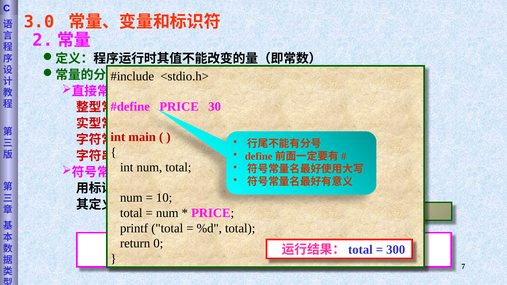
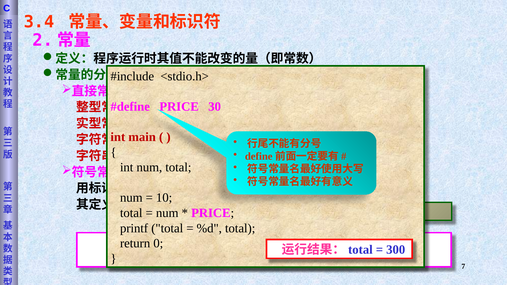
3.0: 3.0 -> 3.4 (39, 22)
